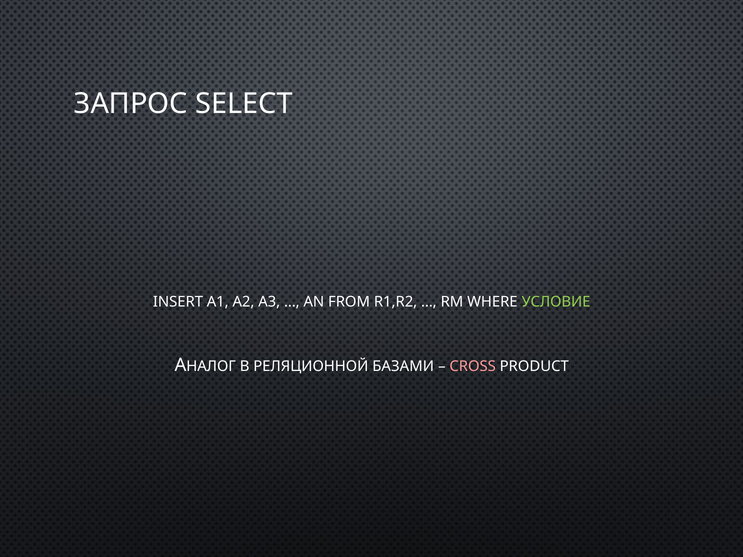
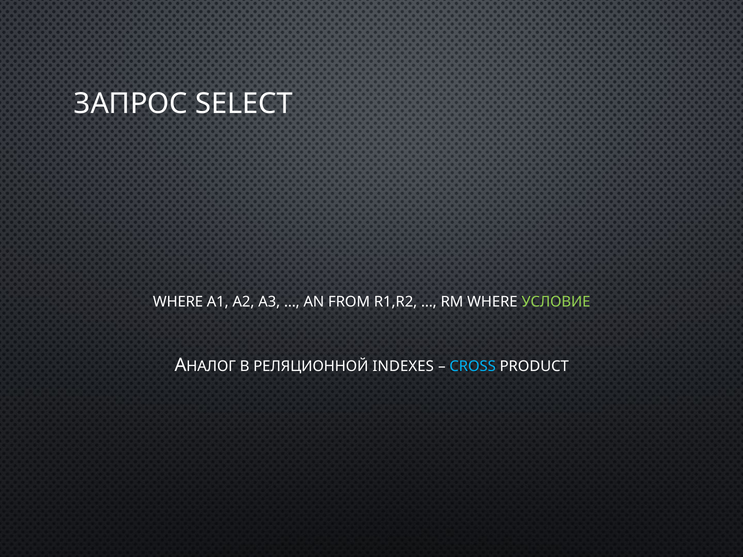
INSERT: INSERT -> WHERE (178, 302)
БАЗАМИ: БАЗАМИ -> INDEXES (403, 366)
CROSS colour: pink -> light blue (473, 366)
